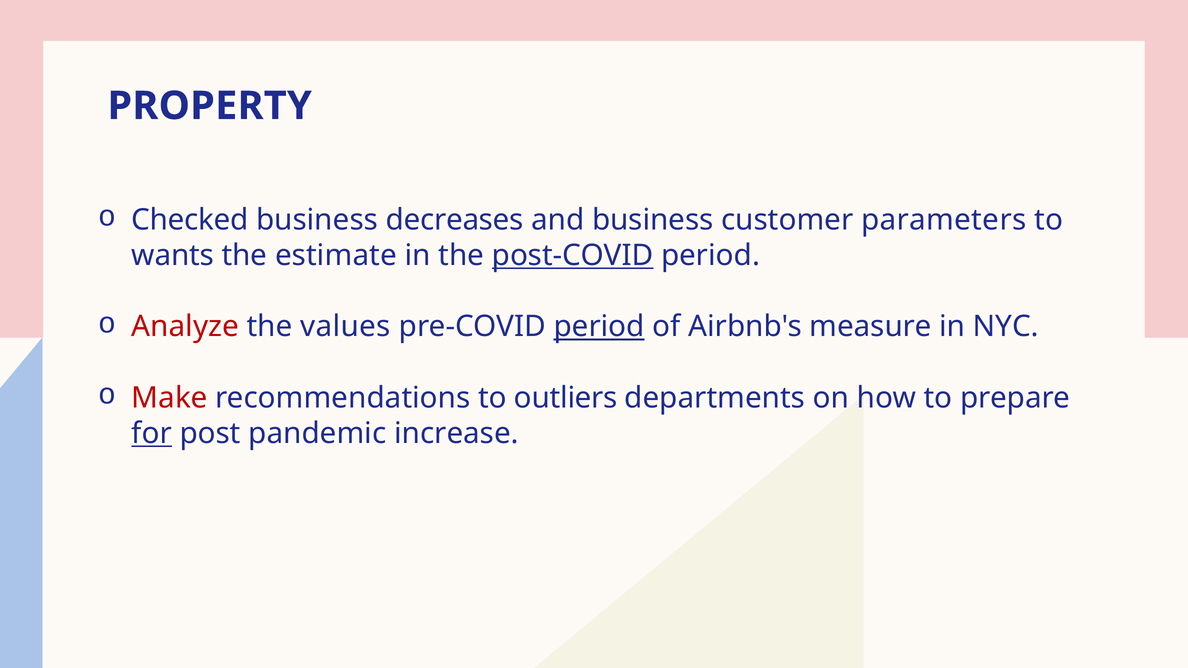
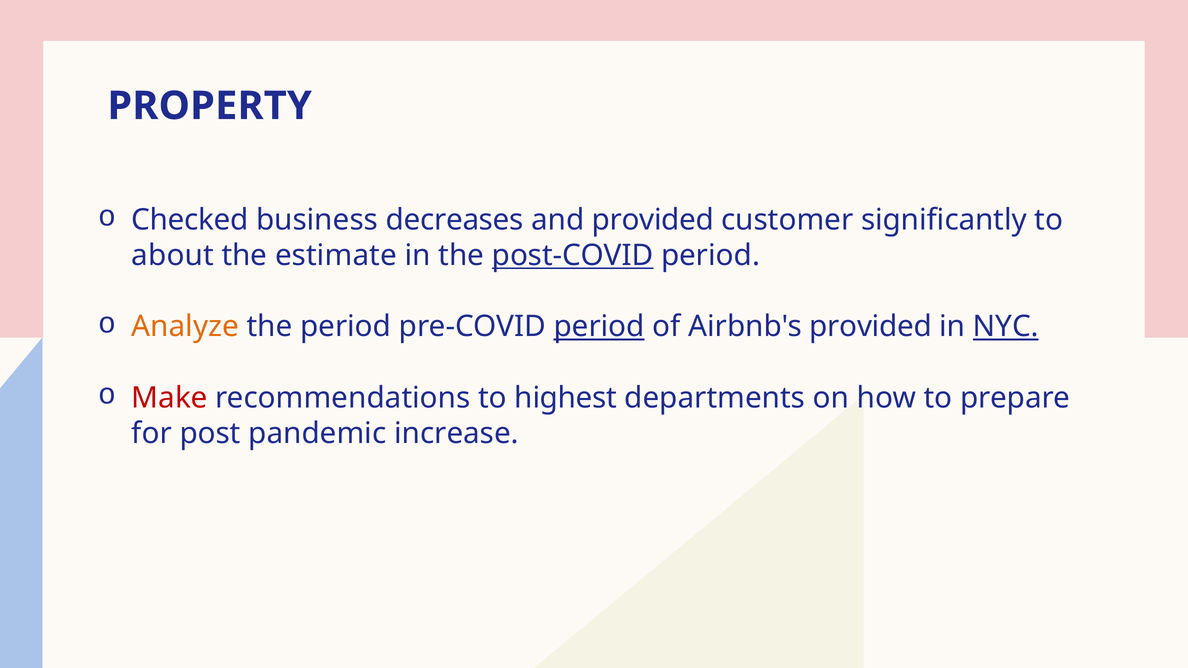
and business: business -> provided (653, 220)
parameters: parameters -> significantly (944, 220)
wants: wants -> about (173, 256)
Analyze colour: red -> orange (185, 327)
the values: values -> period (346, 327)
Airbnb's measure: measure -> provided (871, 327)
NYC underline: none -> present (1006, 327)
outliers: outliers -> highest (566, 398)
for underline: present -> none (152, 434)
